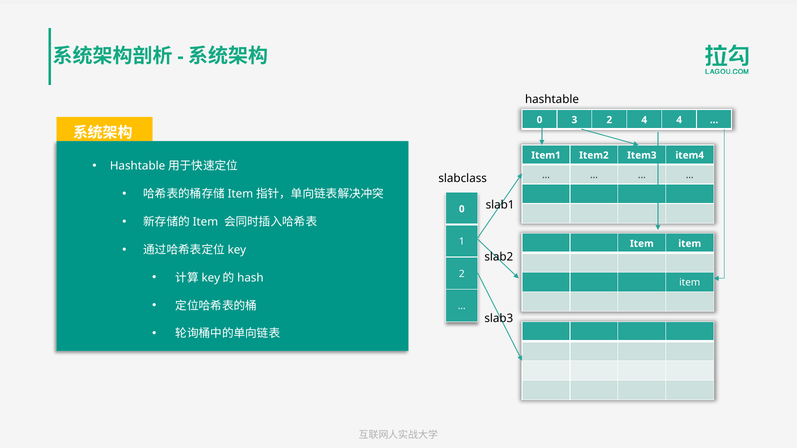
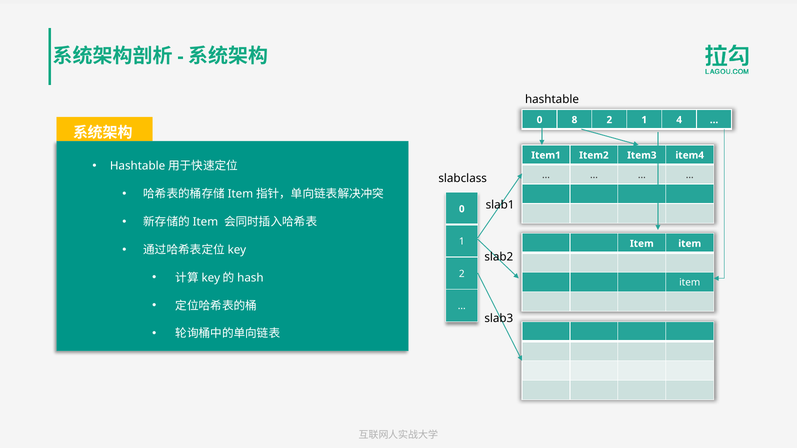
3: 3 -> 8 (574, 120)
2 4: 4 -> 1 (644, 120)
